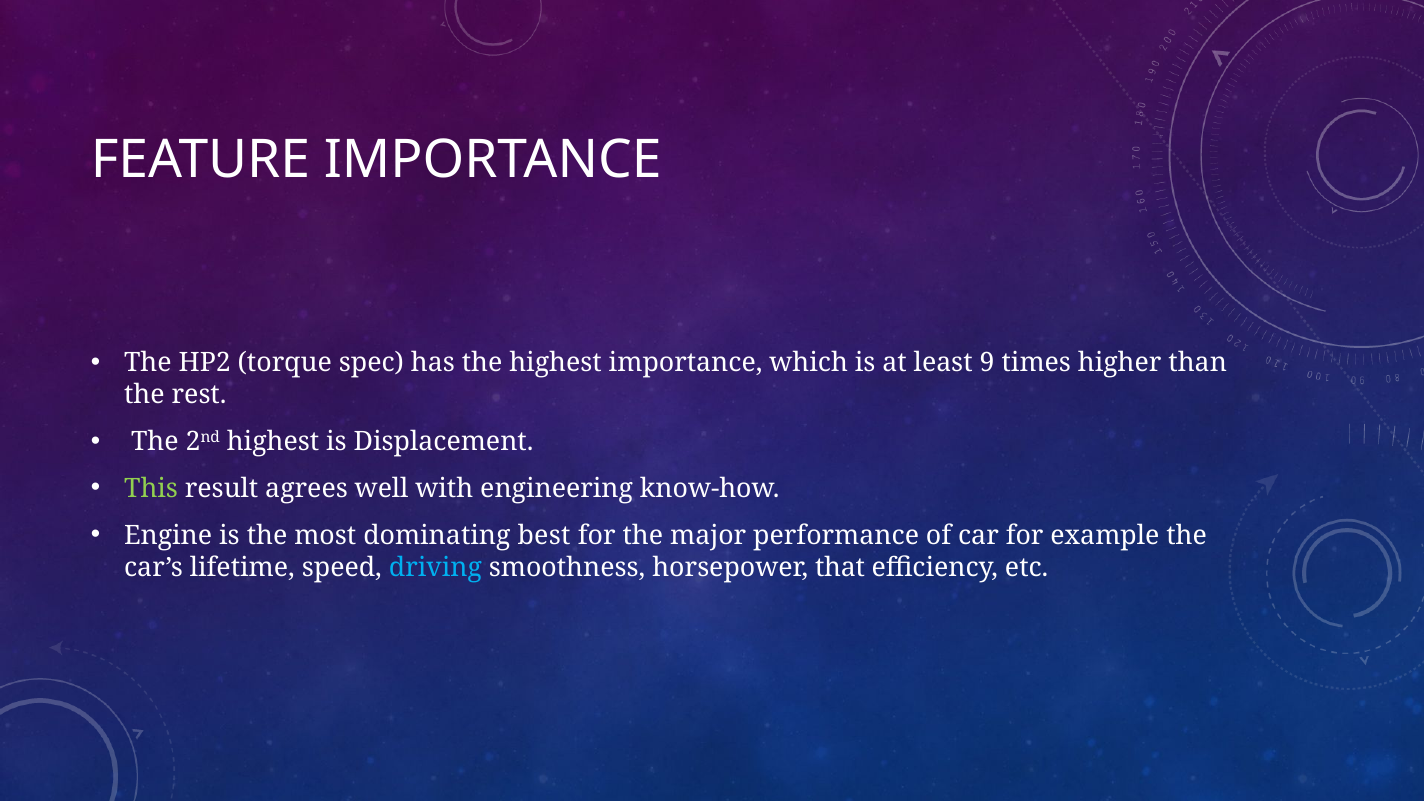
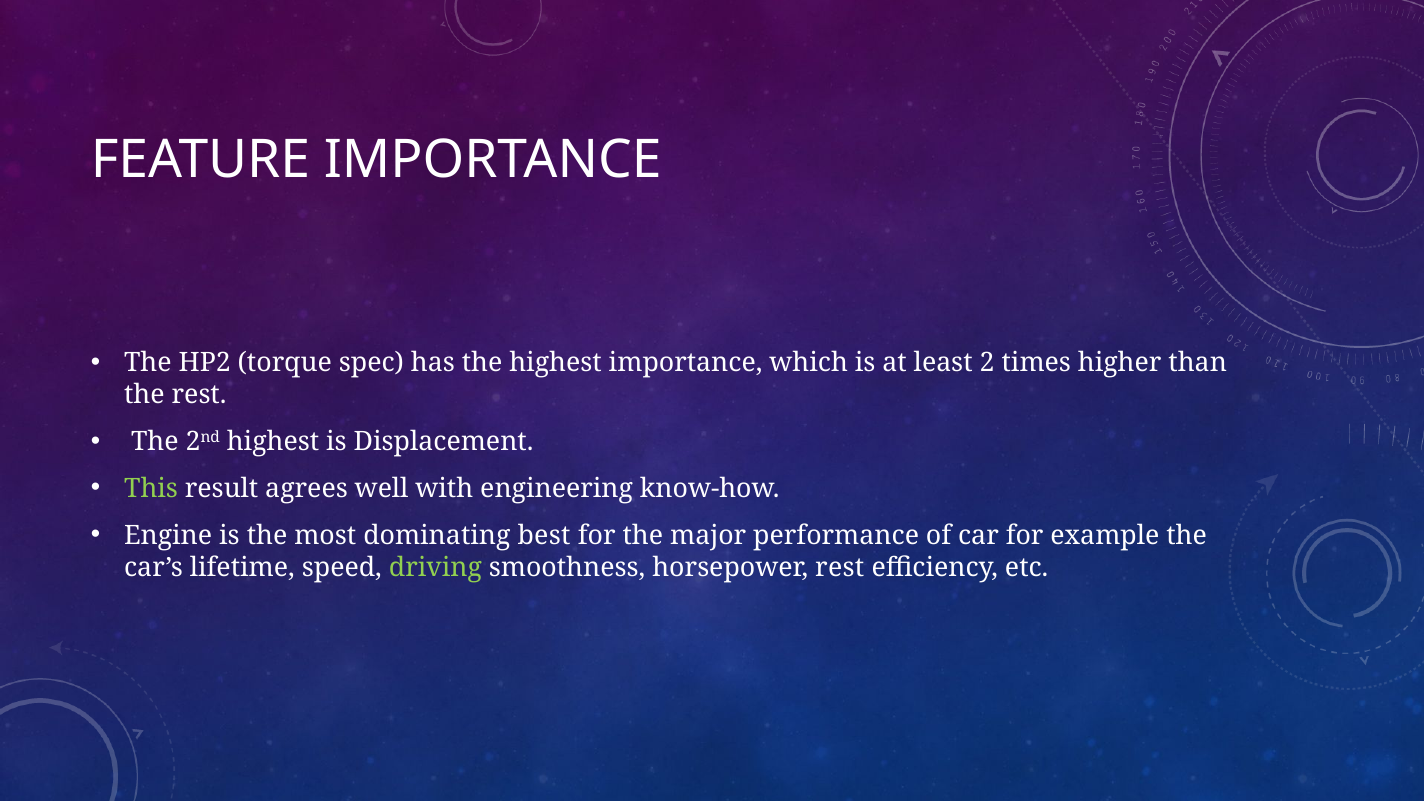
9: 9 -> 2 (987, 363)
driving colour: light blue -> light green (435, 567)
horsepower that: that -> rest (840, 567)
